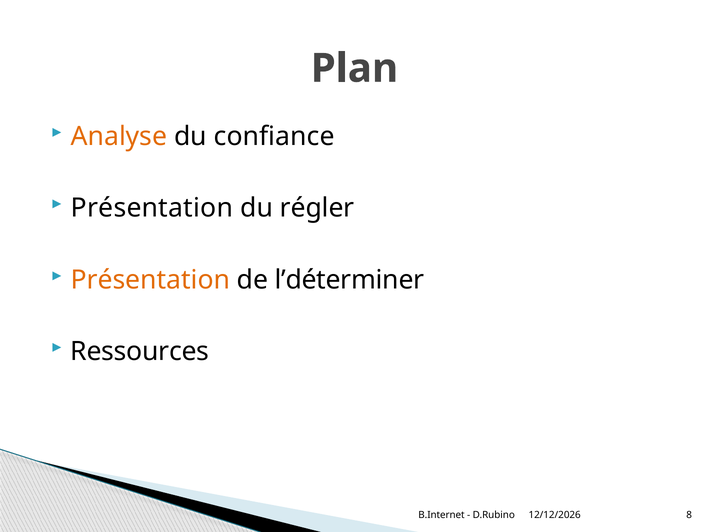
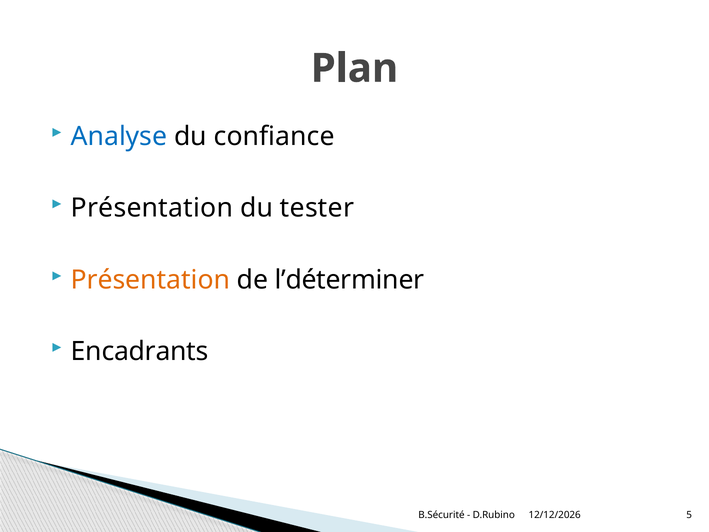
Analyse colour: orange -> blue (119, 136)
régler: régler -> tester (317, 208)
Ressources: Ressources -> Encadrants (140, 351)
B.Internet: B.Internet -> B.Sécurité (441, 515)
8: 8 -> 5 (689, 515)
